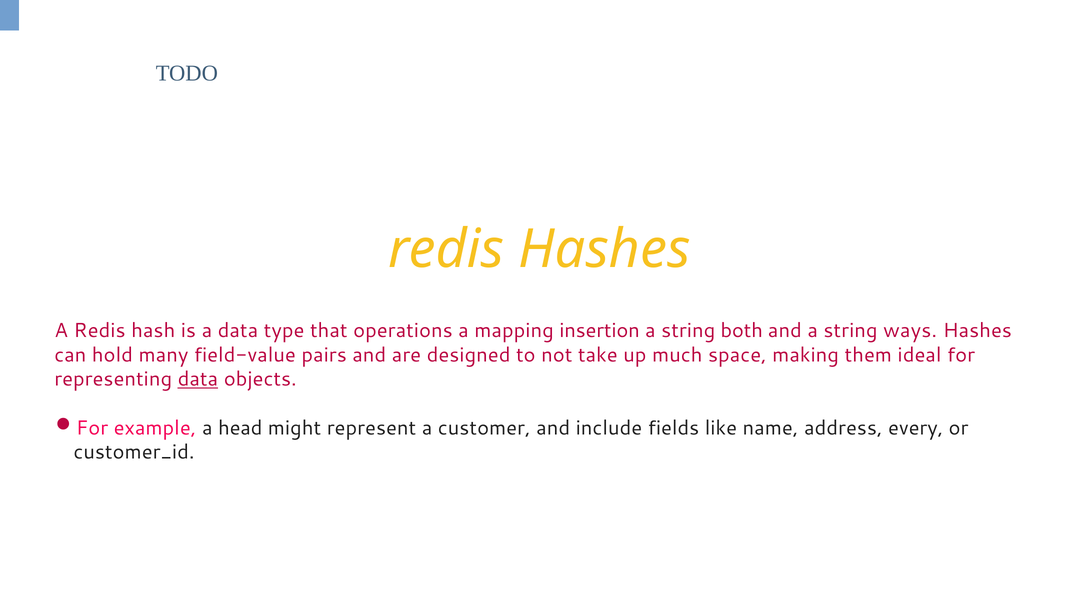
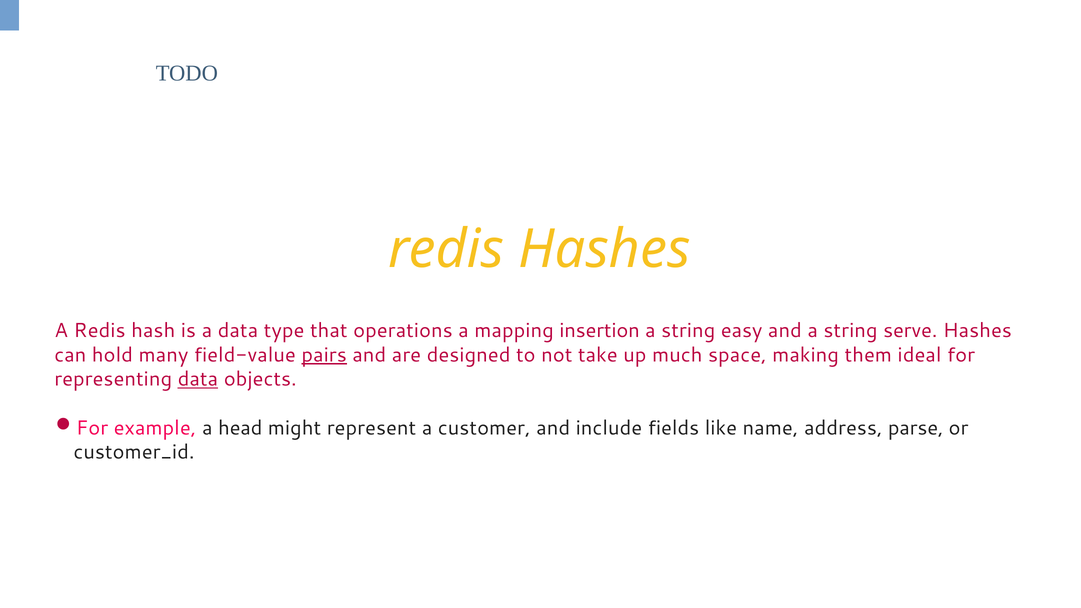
both: both -> easy (742, 331)
ways: ways -> serve (910, 331)
pairs underline: none -> present (324, 355)
every: every -> parse (916, 428)
